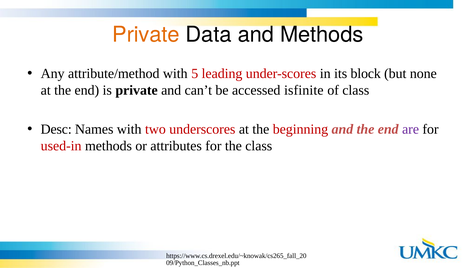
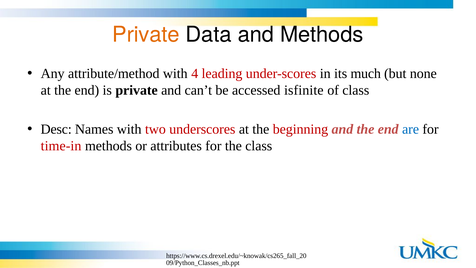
5: 5 -> 4 (195, 74)
block: block -> much (366, 74)
are colour: purple -> blue (411, 129)
used-in: used-in -> time-in (61, 146)
